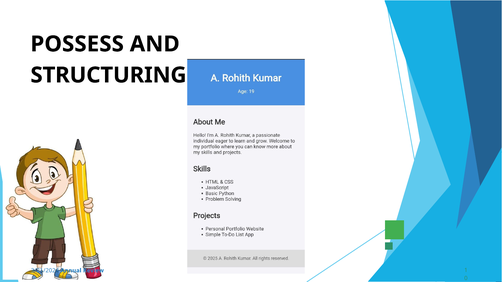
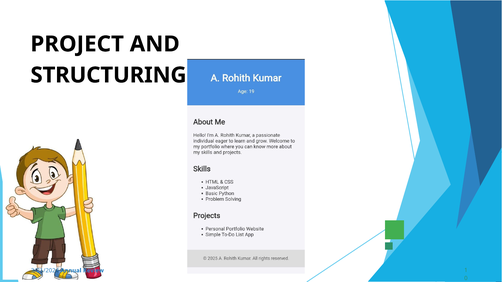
POSSESS: POSSESS -> PROJECT (77, 44)
